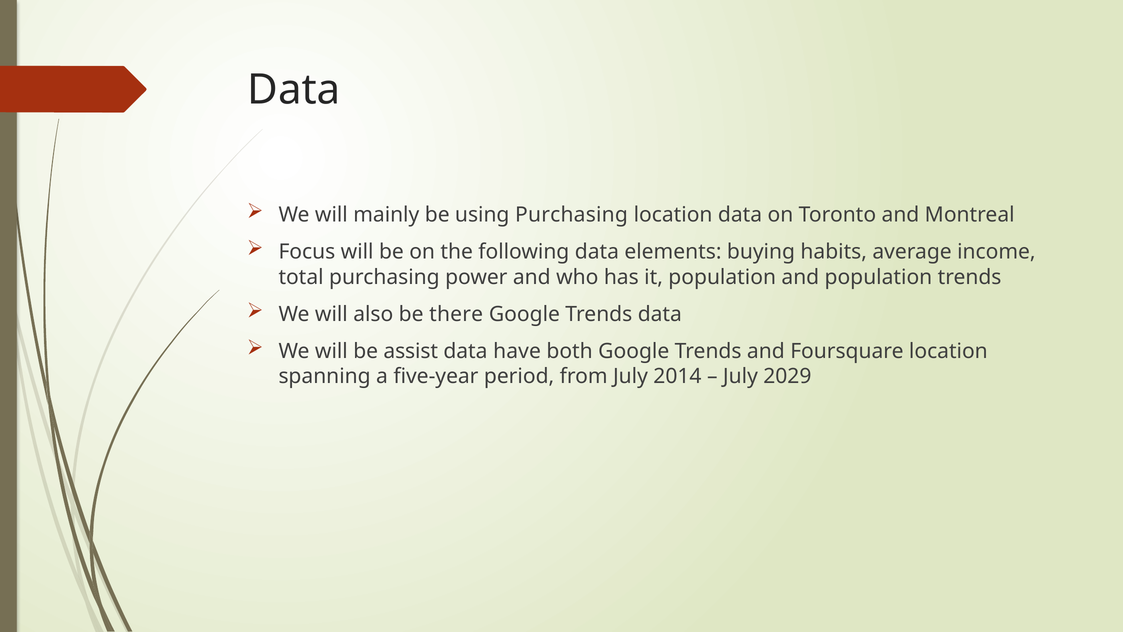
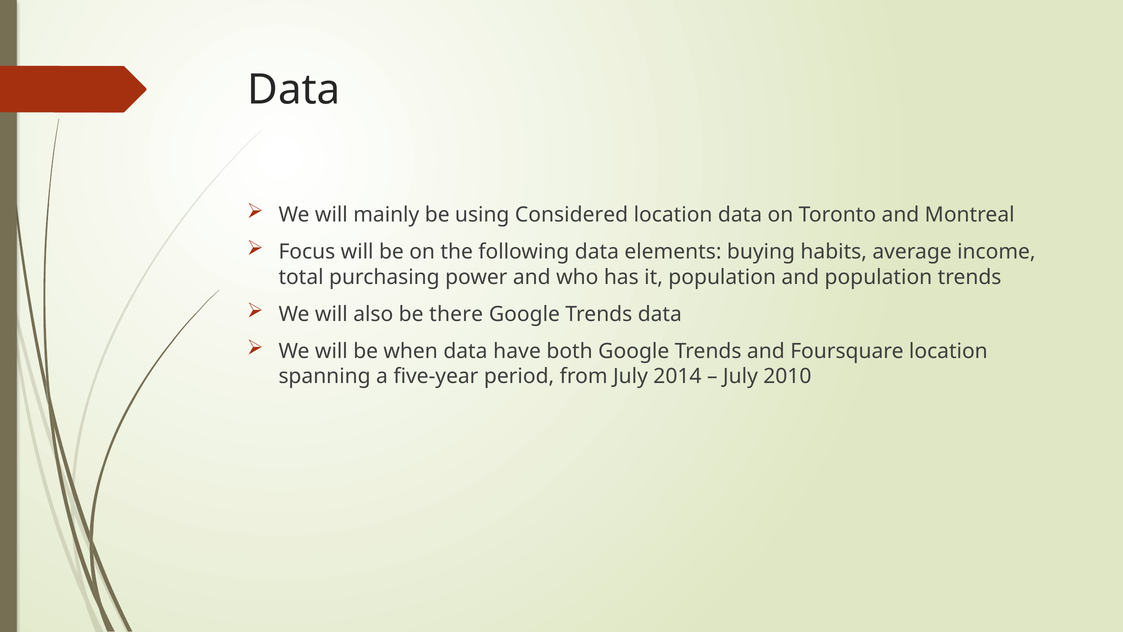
using Purchasing: Purchasing -> Considered (572, 215)
assist: assist -> when (411, 351)
2029: 2029 -> 2010 (787, 376)
